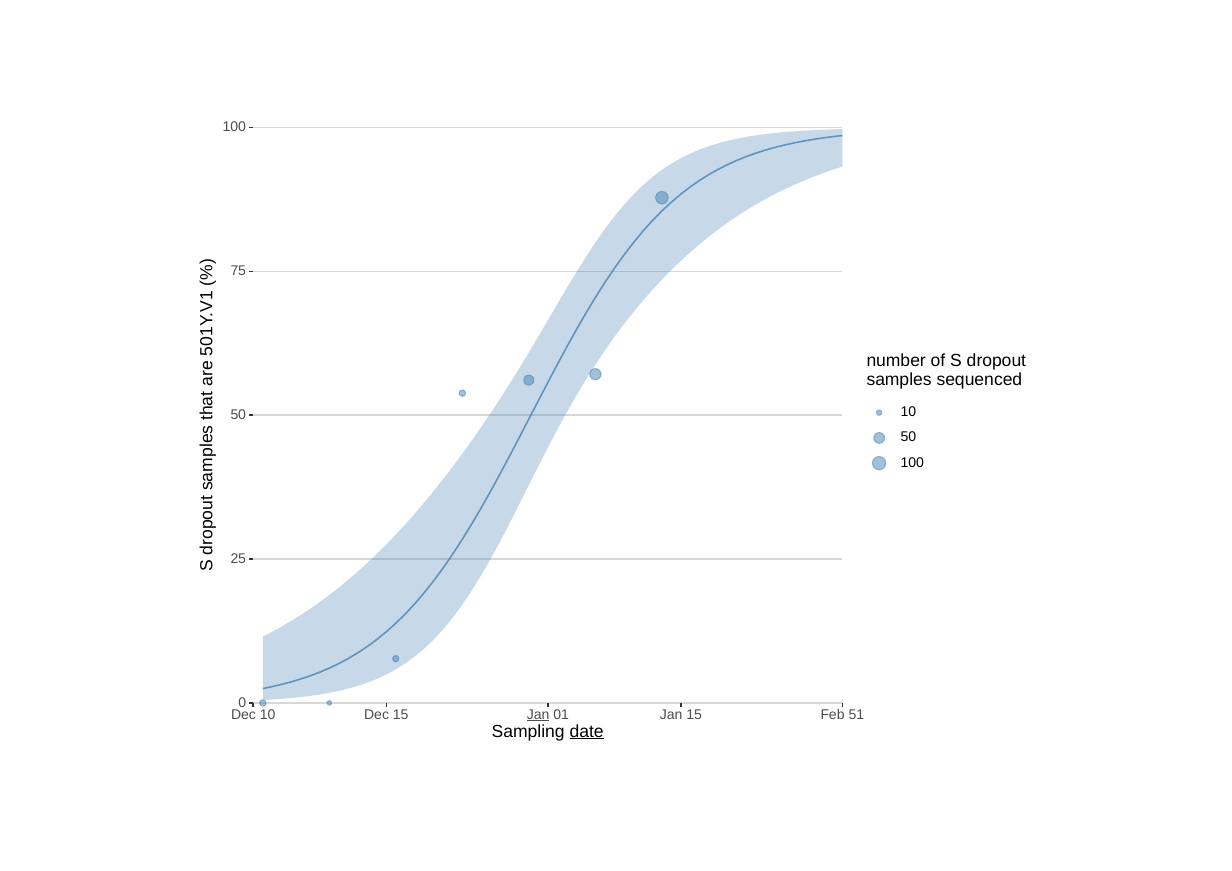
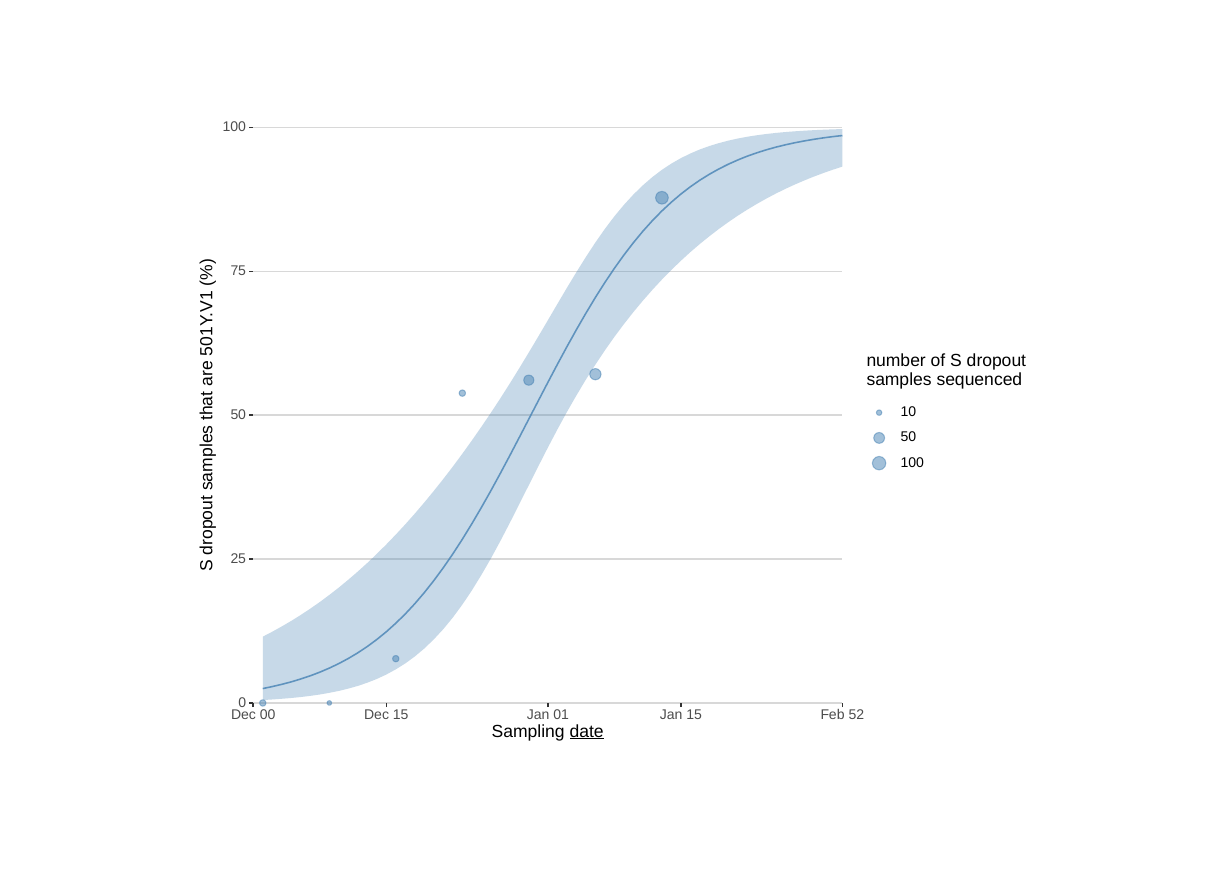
Dec 10: 10 -> 00 (268, 715)
Jan underline: present -> none (538, 715)
51: 51 -> 52 (856, 715)
